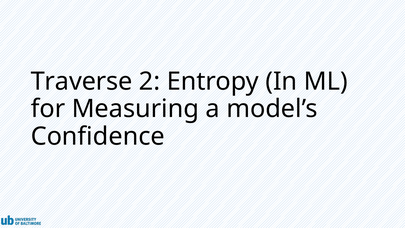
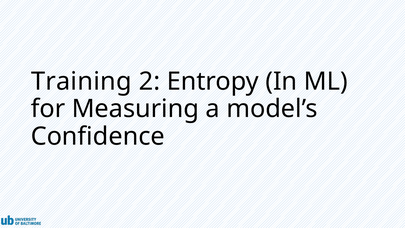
Traverse: Traverse -> Training (81, 82)
